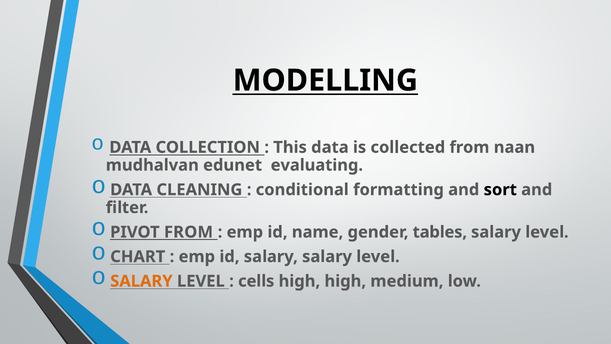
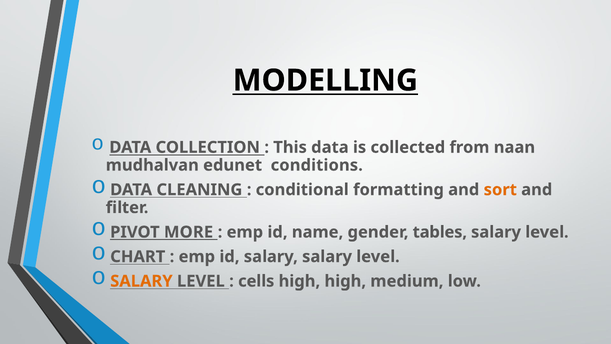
evaluating: evaluating -> conditions (317, 165)
sort colour: black -> orange (500, 190)
PIVOT FROM: FROM -> MORE (189, 232)
